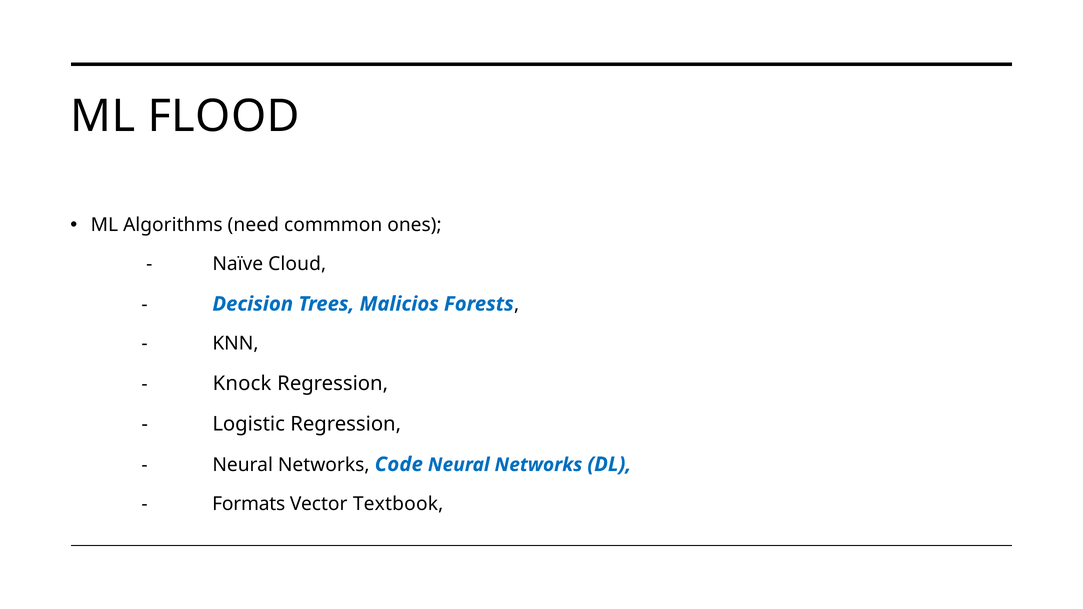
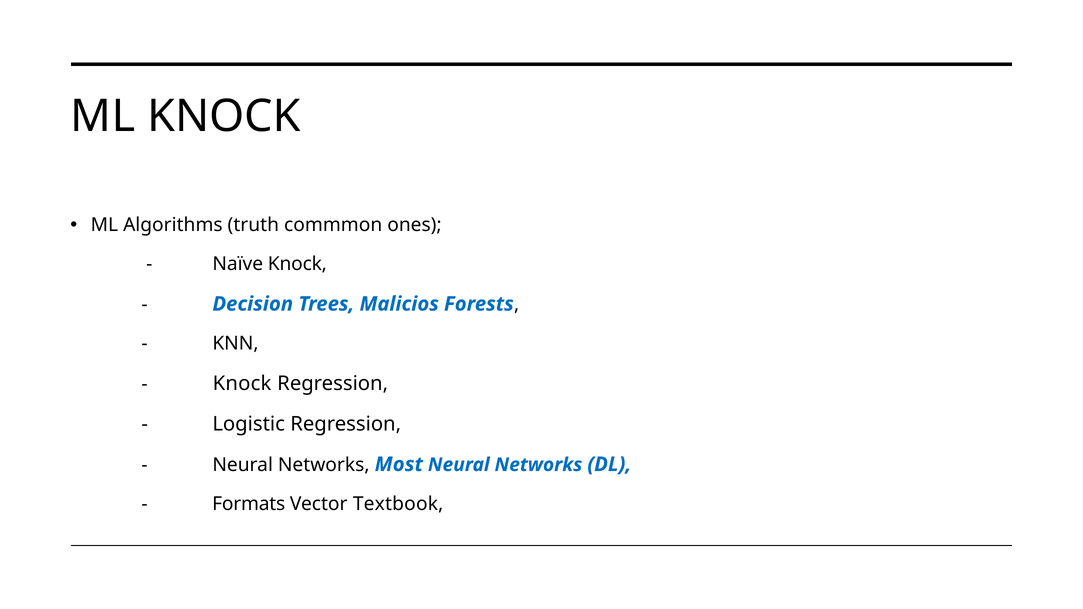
ML FLOOD: FLOOD -> KNOCK (224, 116)
need: need -> truth (253, 225)
Naïve Cloud: Cloud -> Knock (297, 264)
Code: Code -> Most (399, 465)
